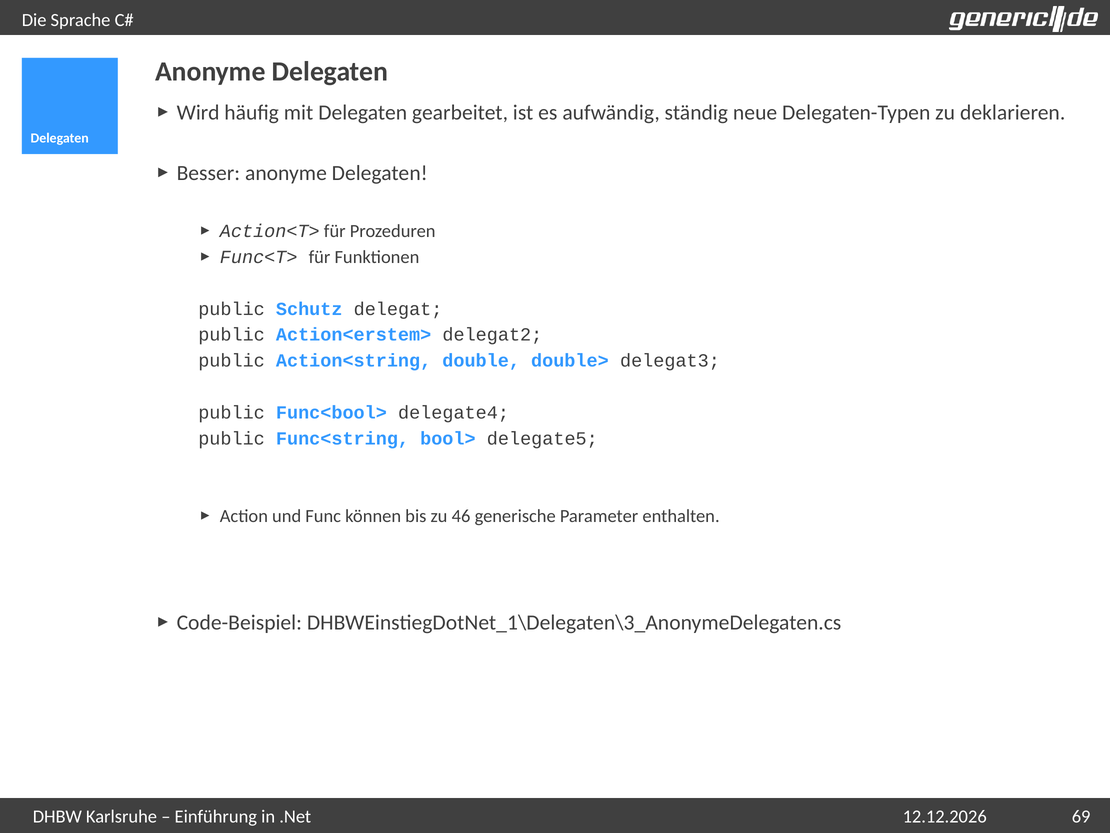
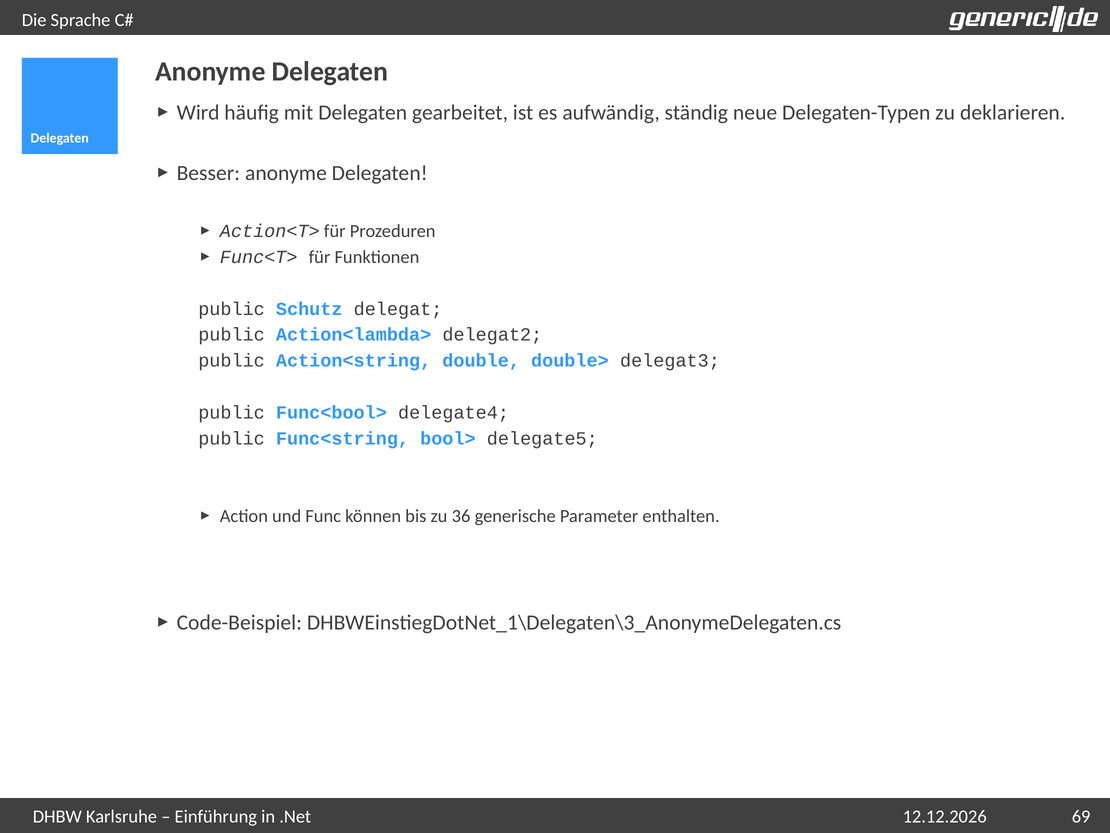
Action<erstem>: Action<erstem> -> Action<lambda> (354, 335)
46: 46 -> 36 (461, 516)
